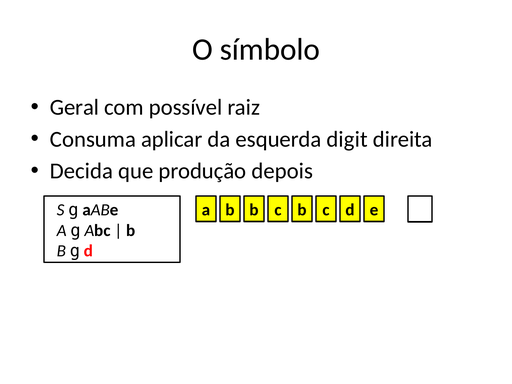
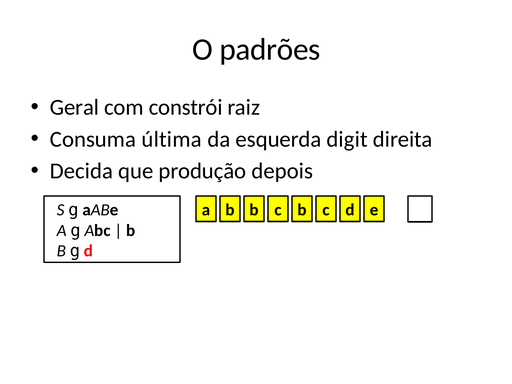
símbolo: símbolo -> padrões (270, 50)
possível: possível -> constrói (186, 107)
aplicar: aplicar -> última (172, 139)
